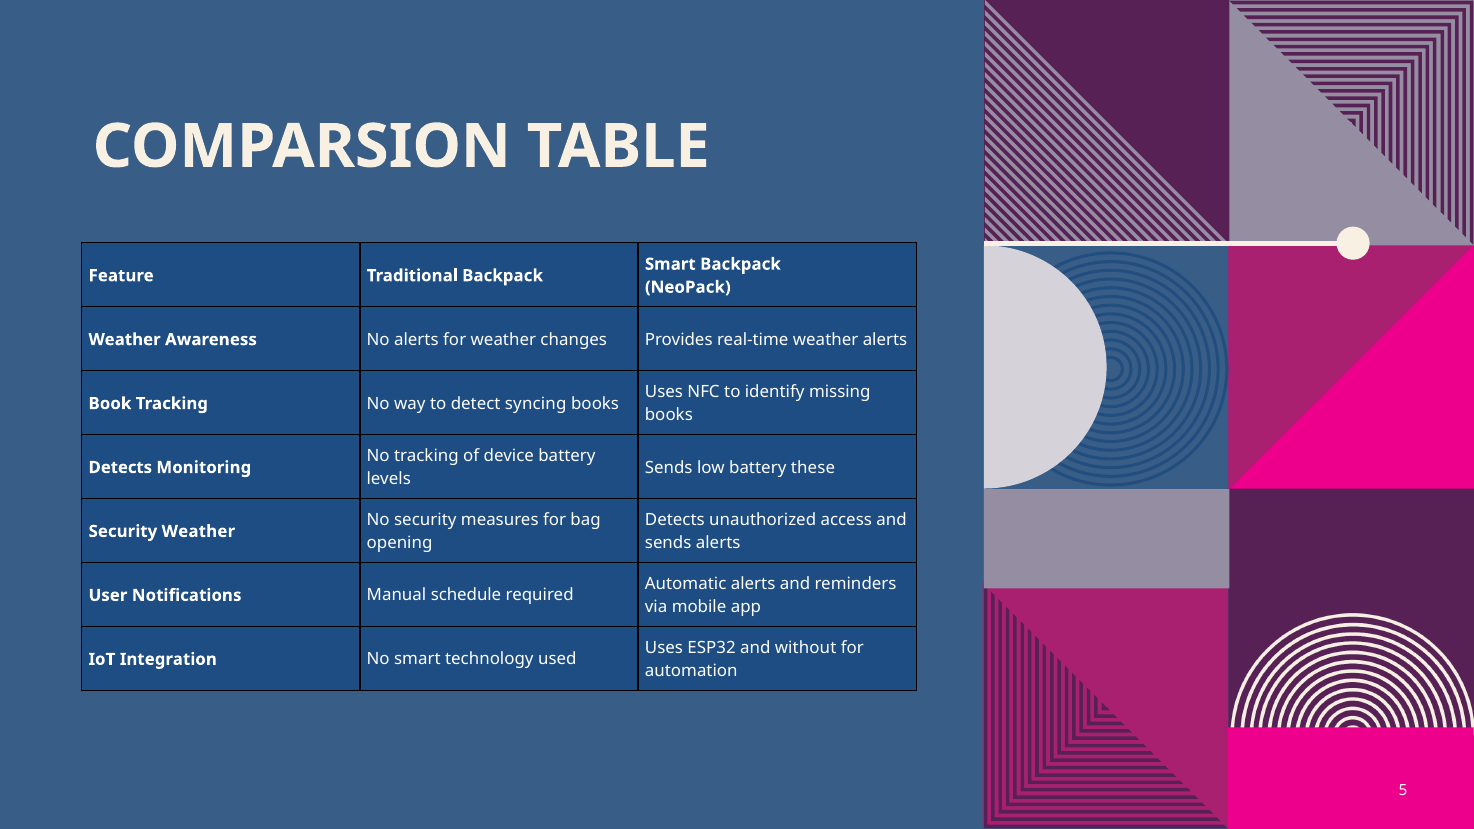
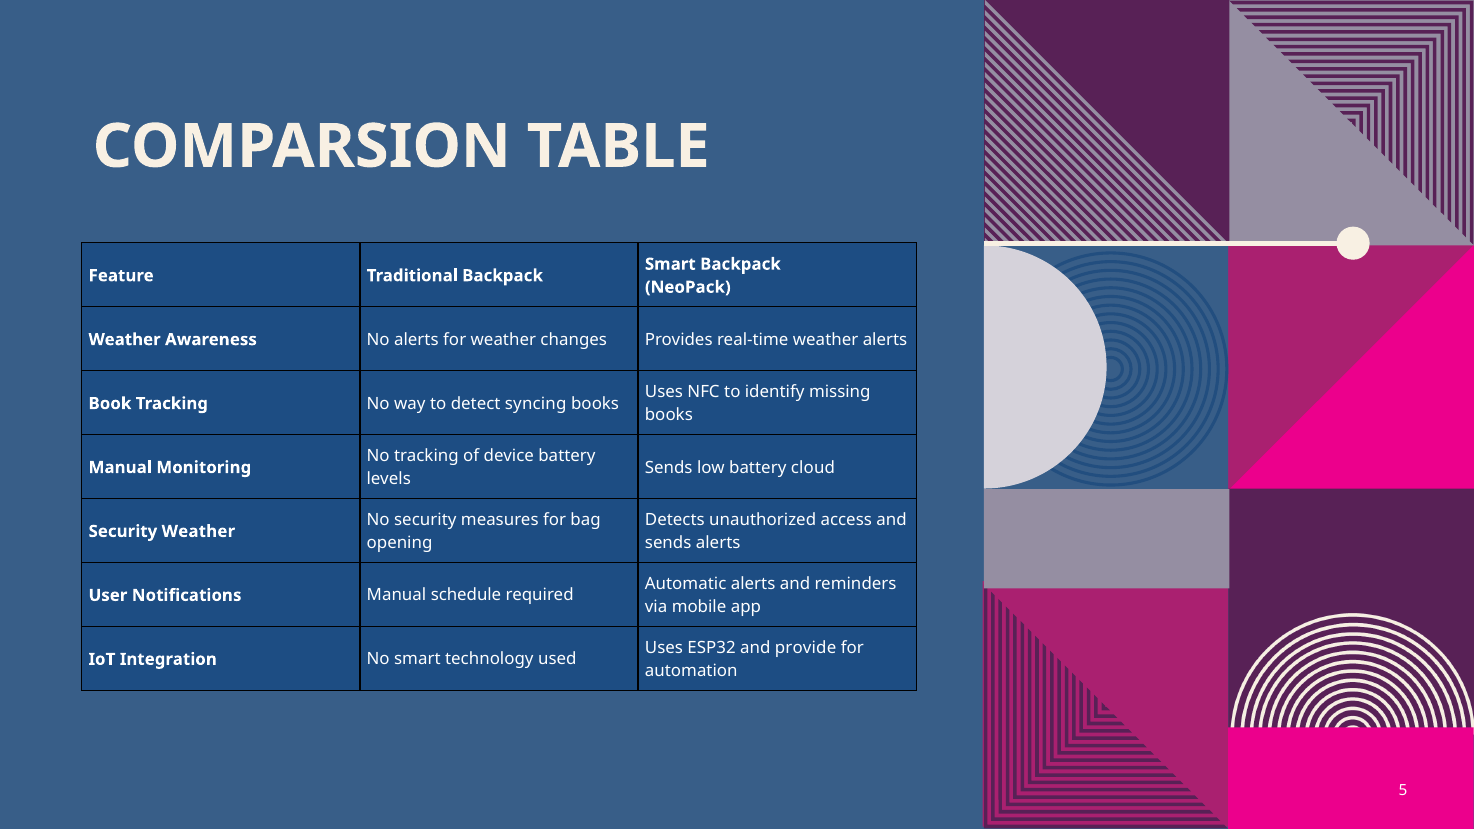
these: these -> cloud (813, 468)
Detects: Detects -> Manual (120, 468)
without: without -> provide (806, 648)
